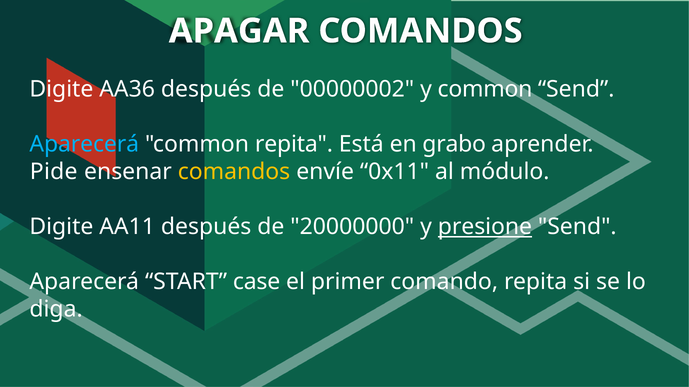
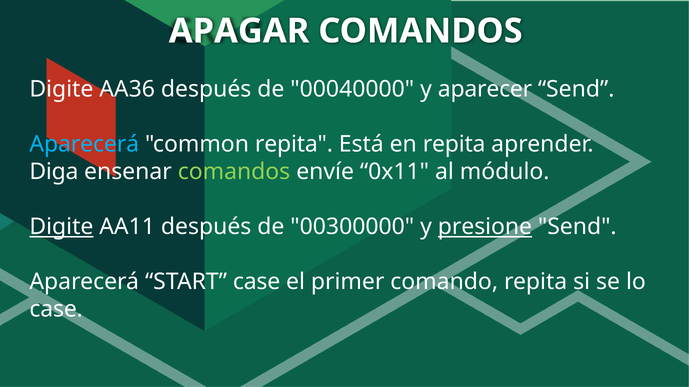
00000002: 00000002 -> 00040000 (352, 89)
y common: common -> aparecer (485, 89)
en grabo: grabo -> repita (454, 144)
Pide: Pide -> Diga (54, 172)
comandos colour: yellow -> light green (234, 172)
Digite underline: none -> present (61, 227)
20000000: 20000000 -> 00300000 (352, 227)
diga: diga -> case (56, 310)
